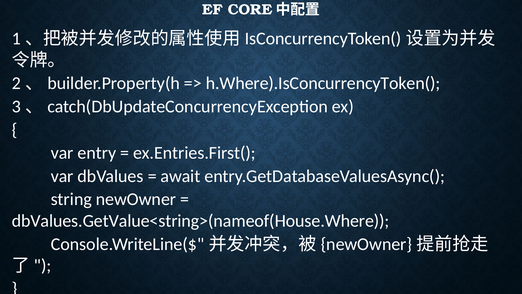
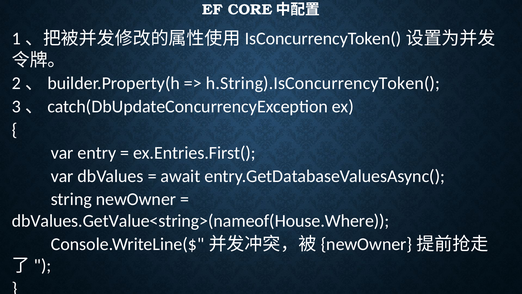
h.Where).IsConcurrencyToken(: h.Where).IsConcurrencyToken( -> h.String).IsConcurrencyToken( (323, 83)
